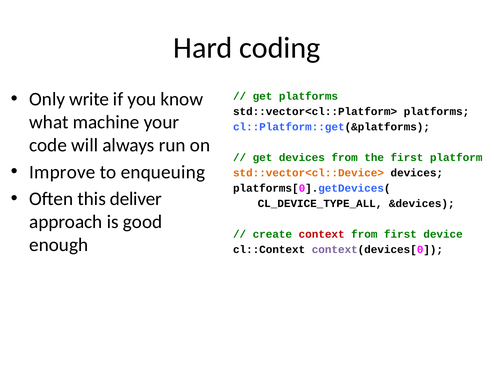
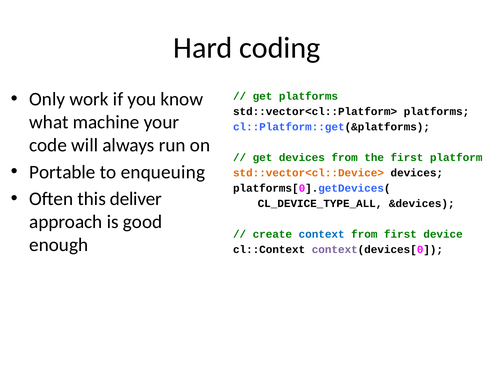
write: write -> work (89, 99)
Improve: Improve -> Portable (62, 172)
context colour: red -> blue (322, 235)
